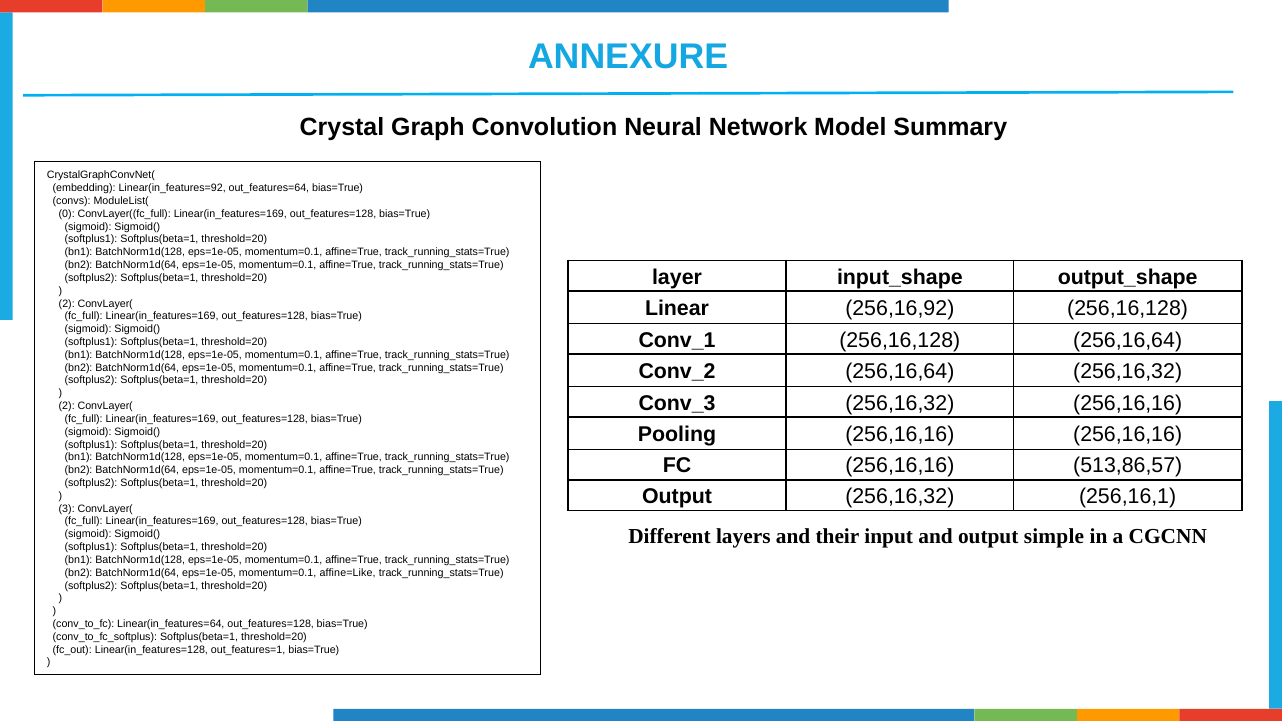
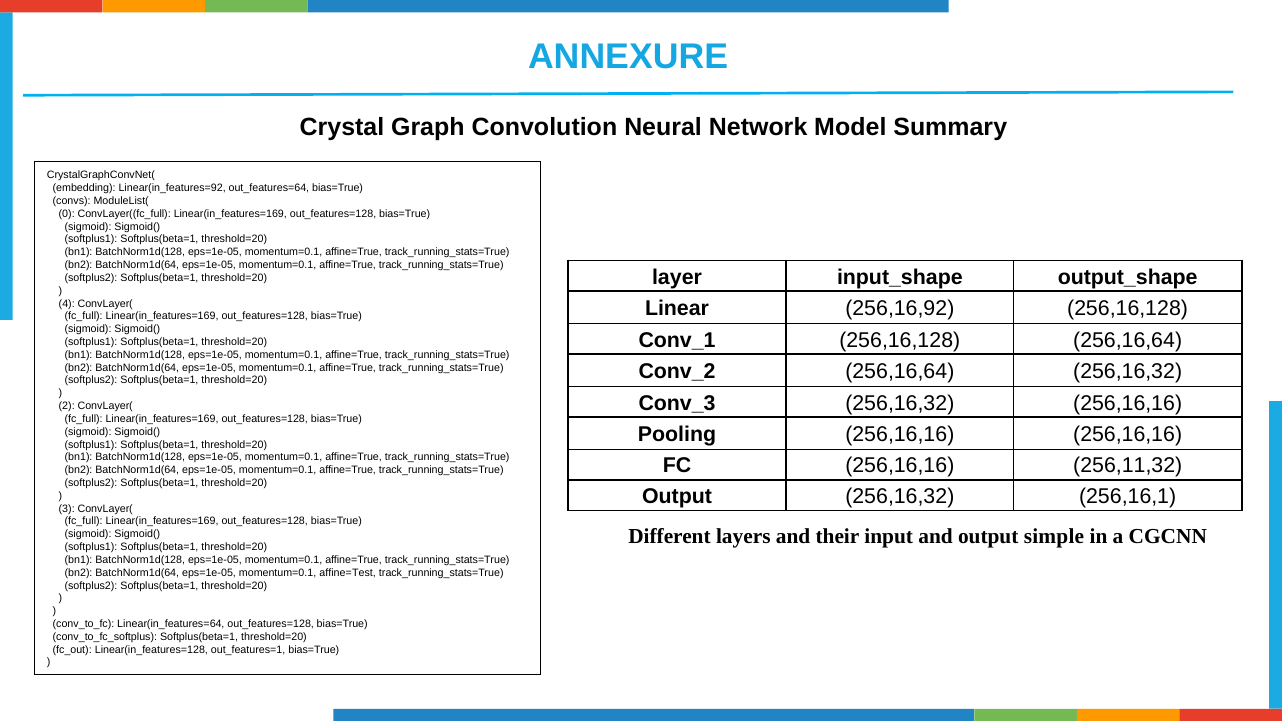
2: 2 -> 4 (67, 304)
513,86,57: 513,86,57 -> 256,11,32 (1128, 466)
affine=Like: affine=Like -> affine=Test (348, 573)
